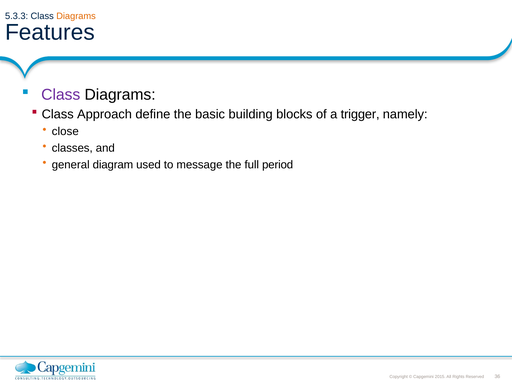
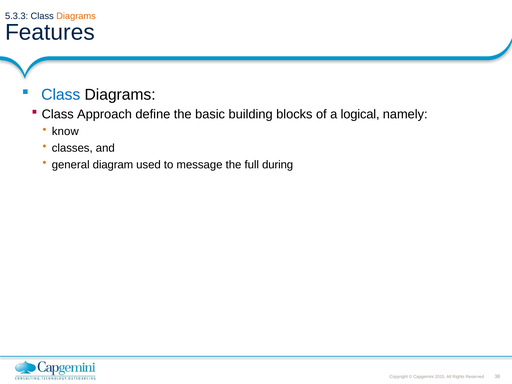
Class colour: purple -> blue (61, 95)
trigger: trigger -> logical (360, 114)
close: close -> know (65, 132)
period: period -> during (278, 165)
